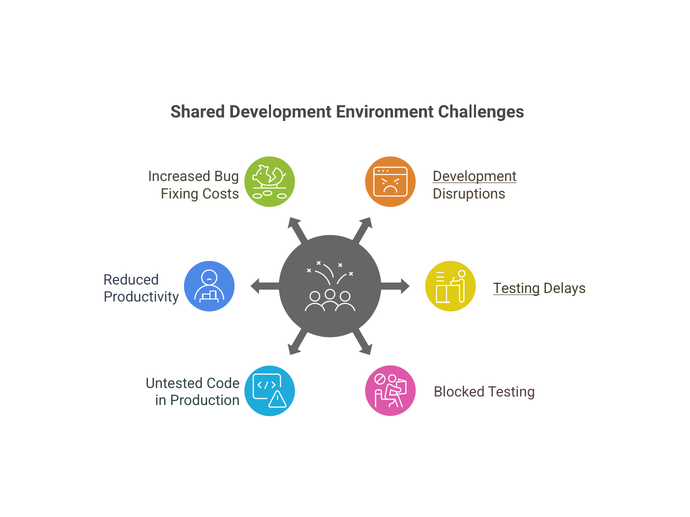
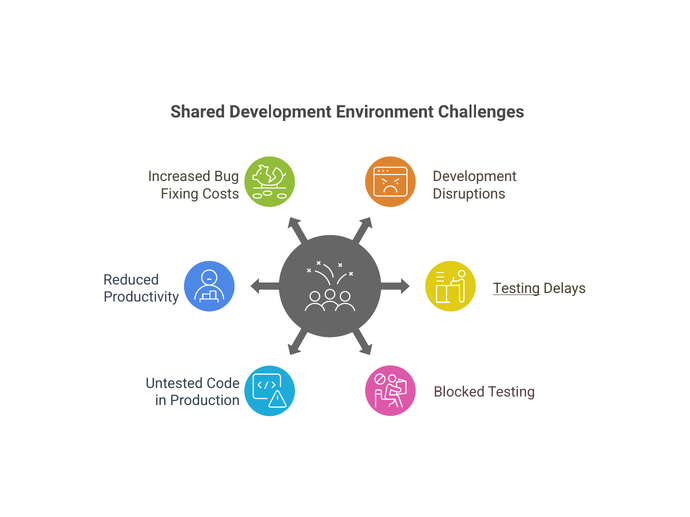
Development underline: present -> none (475, 177)
